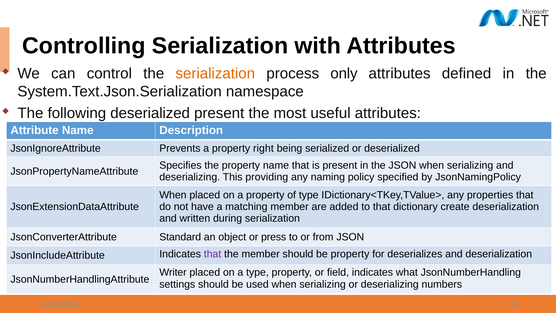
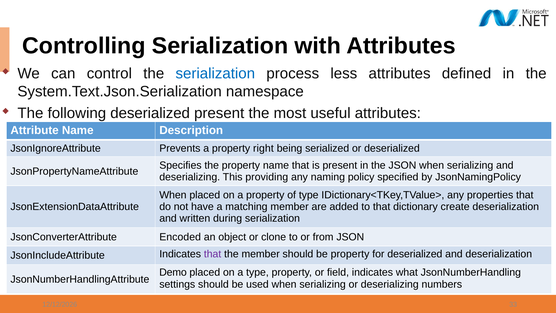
serialization colour: orange -> blue (215, 73)
only: only -> less (344, 73)
Standard: Standard -> Encoded (180, 237)
press: press -> clone (274, 237)
for deserializes: deserializes -> deserialized (415, 254)
Writer: Writer -> Demo (173, 272)
